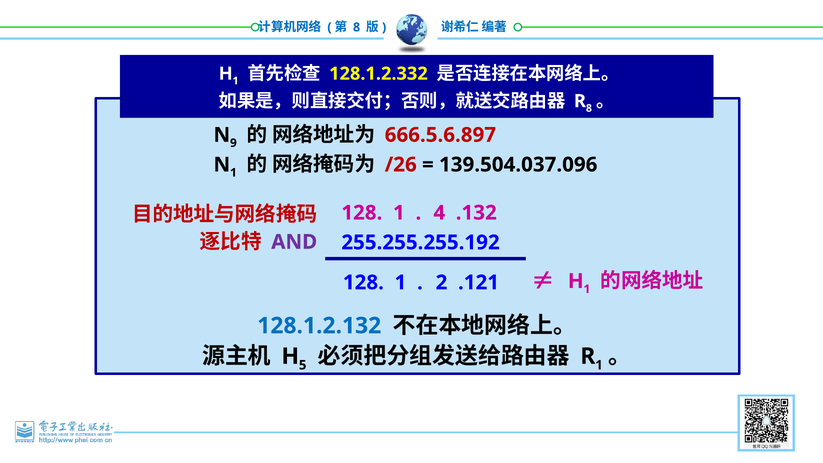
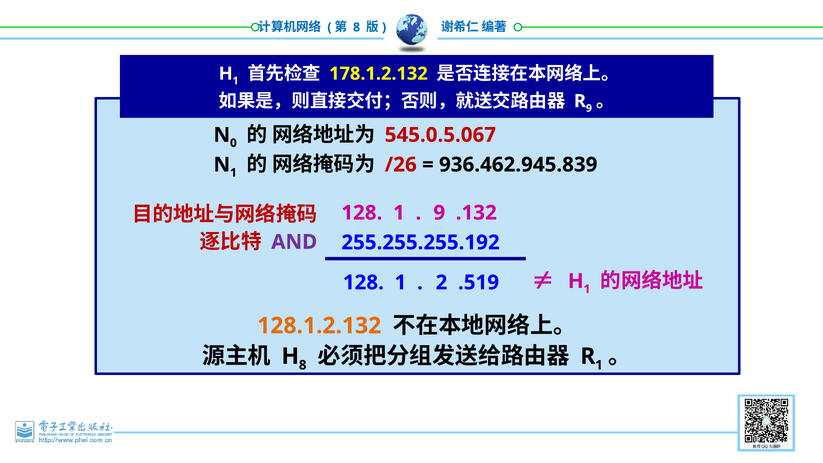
128.1.2.332: 128.1.2.332 -> 178.1.2.132 (378, 74)
8: 8 -> 9 (589, 108)
9: 9 -> 0 (233, 143)
666.5.6.897: 666.5.6.897 -> 545.0.5.067 (440, 135)
139.504.037.096: 139.504.037.096 -> 936.462.945.839 (518, 165)
4: 4 -> 9 (439, 213)
.121: .121 -> .519 (479, 282)
128.1.2.132 colour: blue -> orange (319, 326)
5: 5 -> 8 (303, 365)
